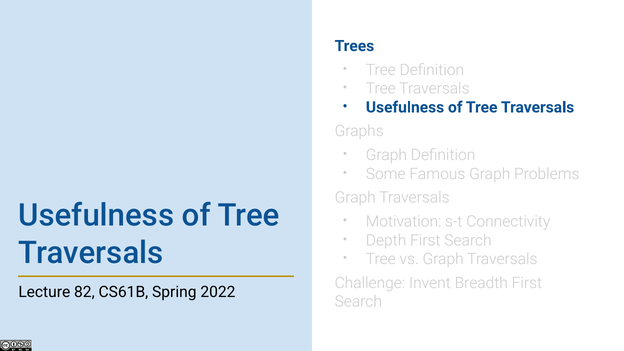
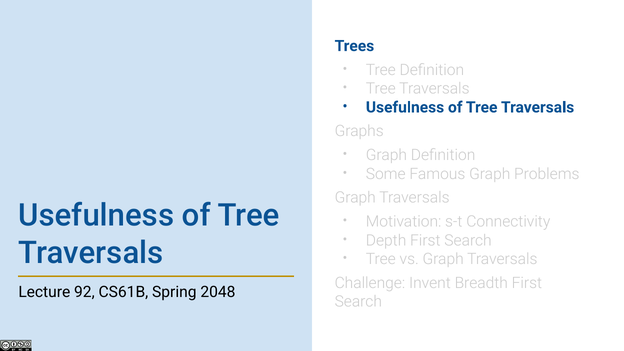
82: 82 -> 92 (84, 292)
2022: 2022 -> 2048 (218, 292)
